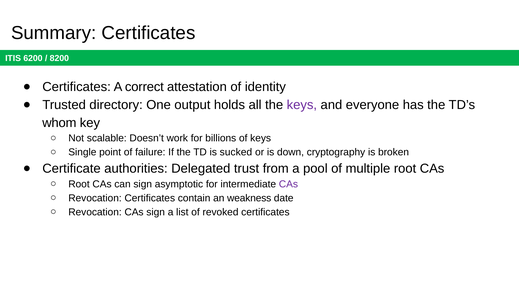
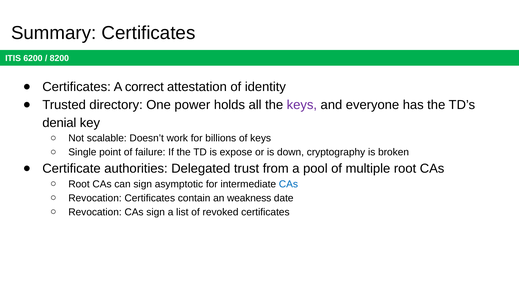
output: output -> power (192, 105)
whom: whom -> denial (59, 123)
sucked: sucked -> expose (236, 152)
CAs colour: purple -> blue (288, 184)
